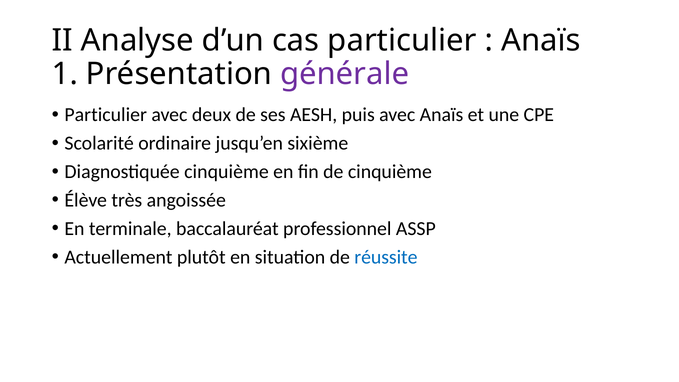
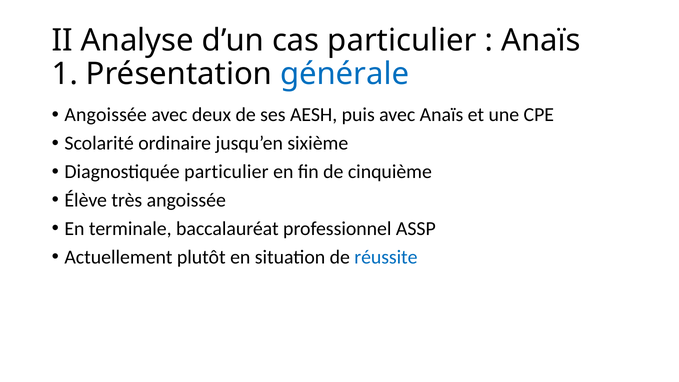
générale colour: purple -> blue (345, 74)
Particulier: Particulier -> Angoissée (106, 115)
Diagnostiquée cinquième: cinquième -> particulier (226, 172)
